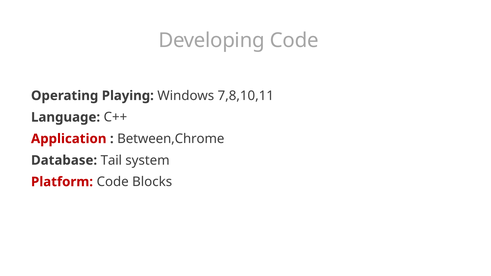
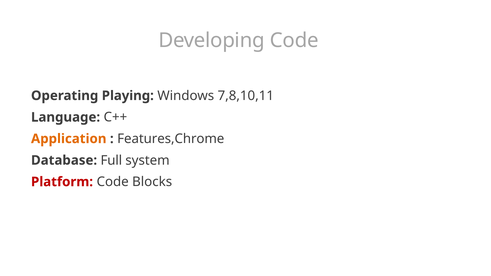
Application colour: red -> orange (69, 139)
Between,Chrome: Between,Chrome -> Features,Chrome (171, 139)
Tail: Tail -> Full (111, 160)
